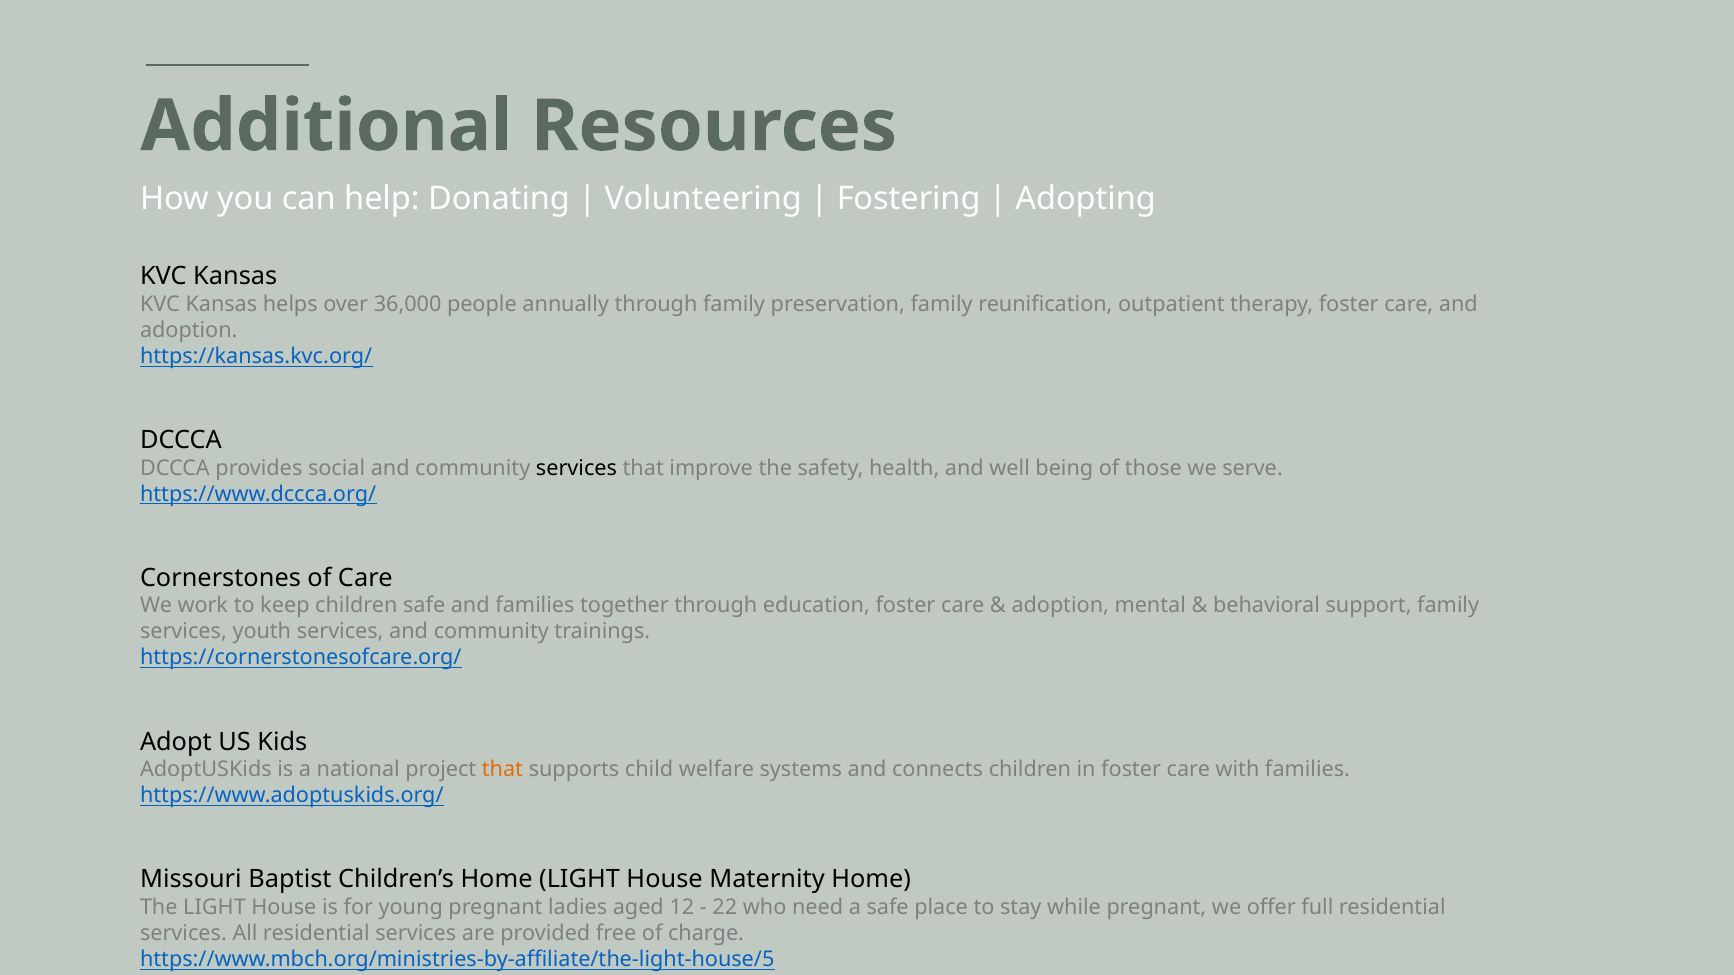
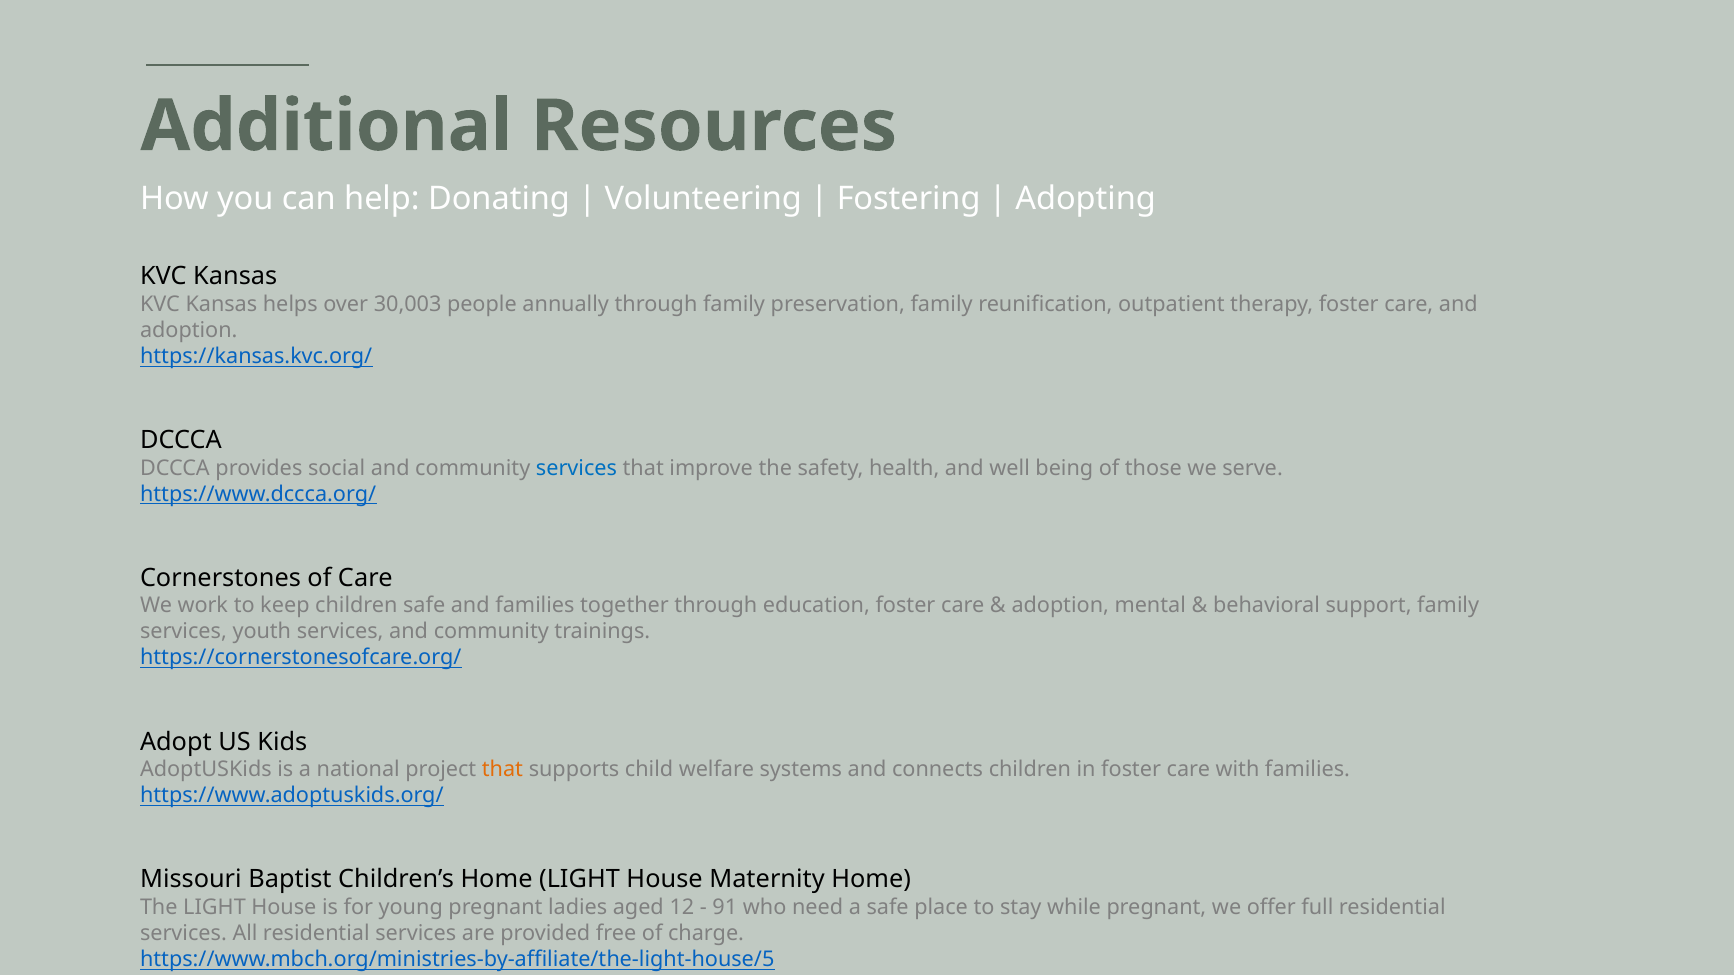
36,000: 36,000 -> 30,003 (408, 304)
services colour: black -> blue (577, 468)
22: 22 -> 91 (725, 908)
